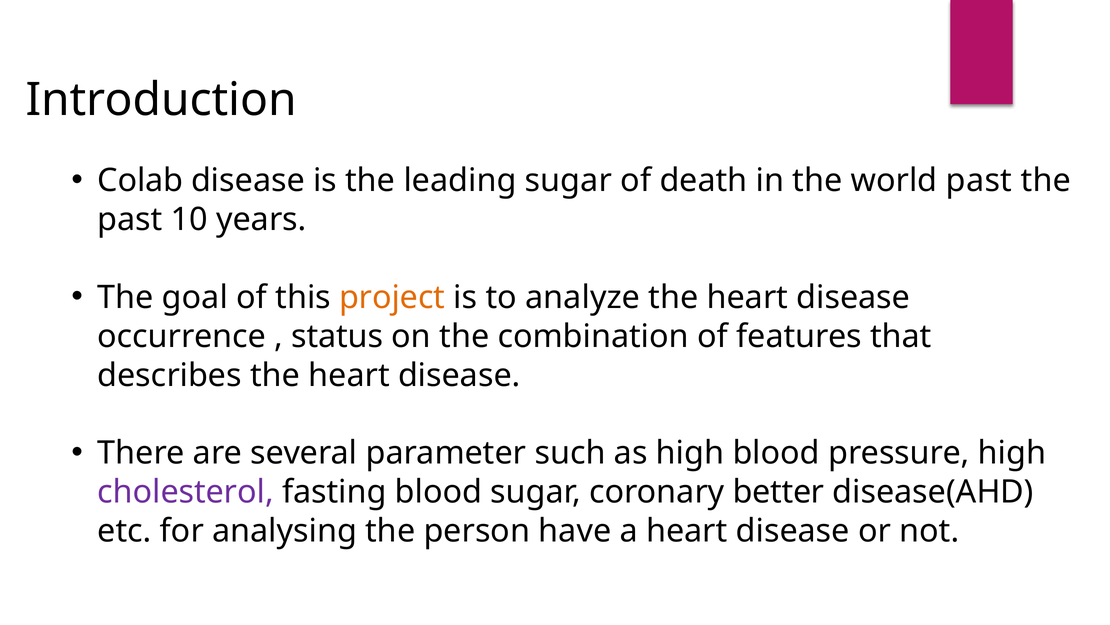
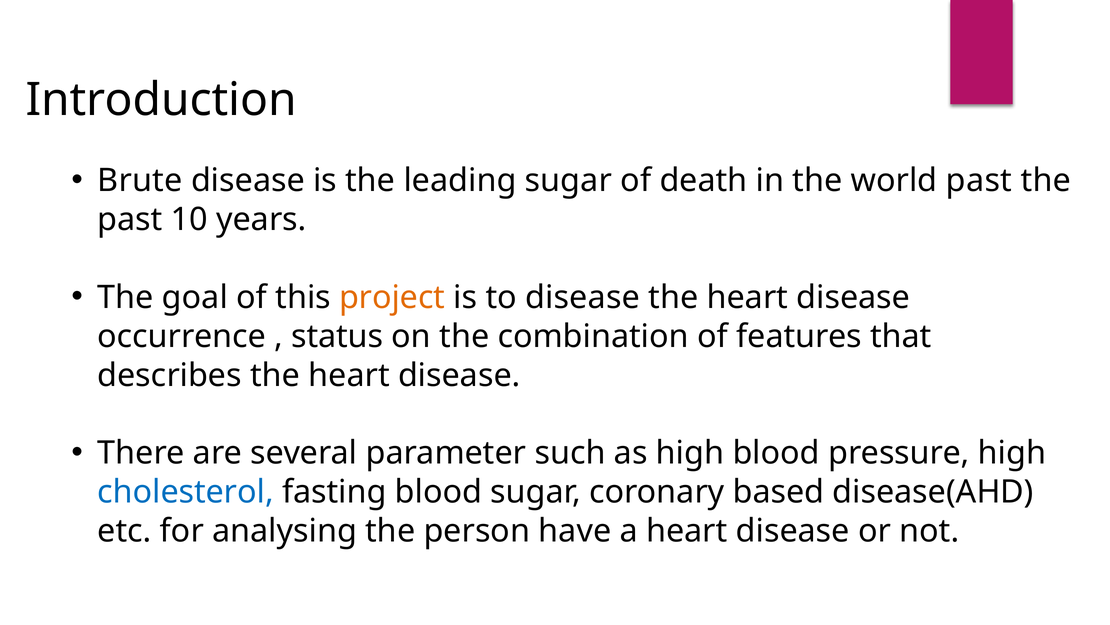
Colab: Colab -> Brute (140, 181)
to analyze: analyze -> disease (583, 297)
cholesterol colour: purple -> blue (186, 492)
better: better -> based (778, 492)
